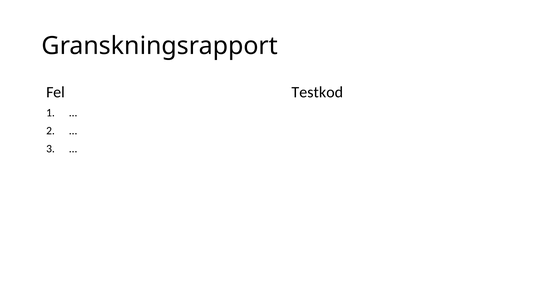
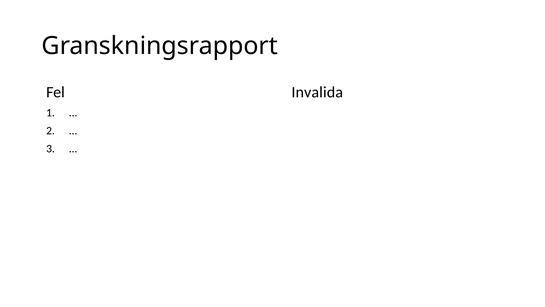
Testkod: Testkod -> Invalida (317, 92)
